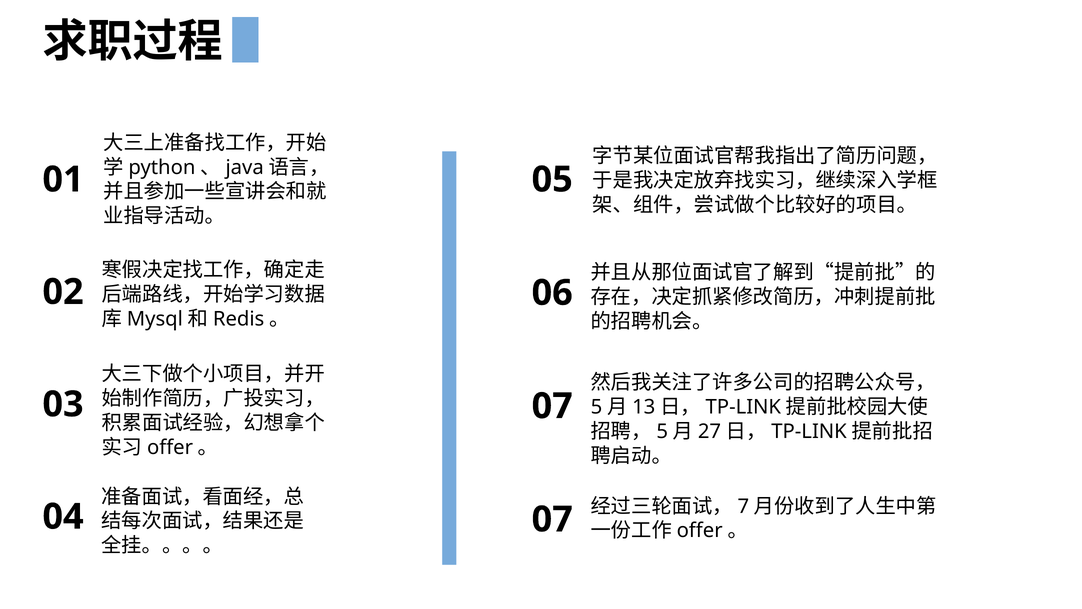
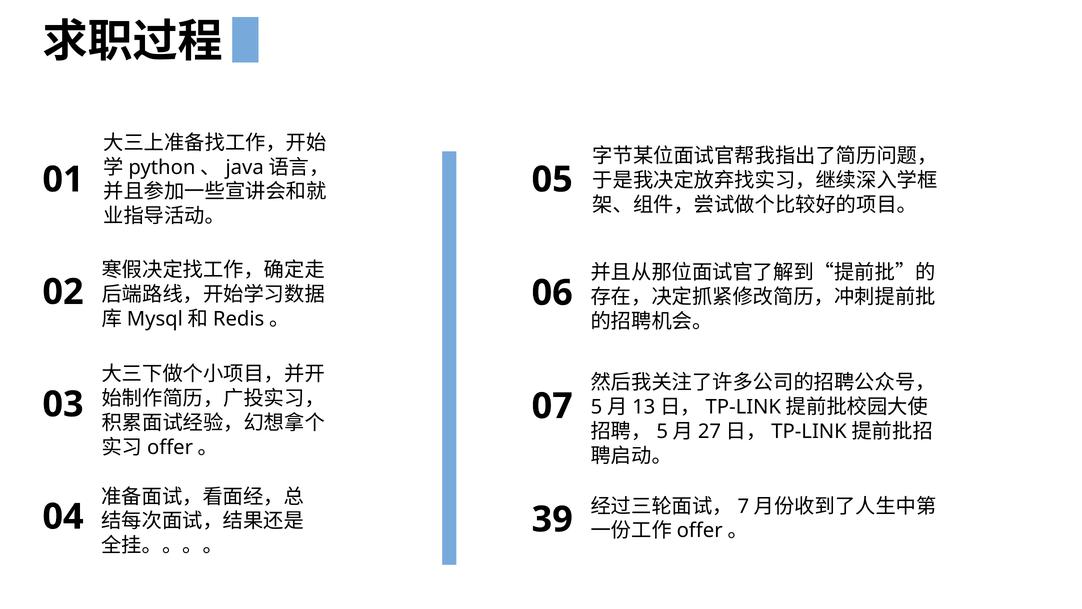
04 07: 07 -> 39 (552, 519)
